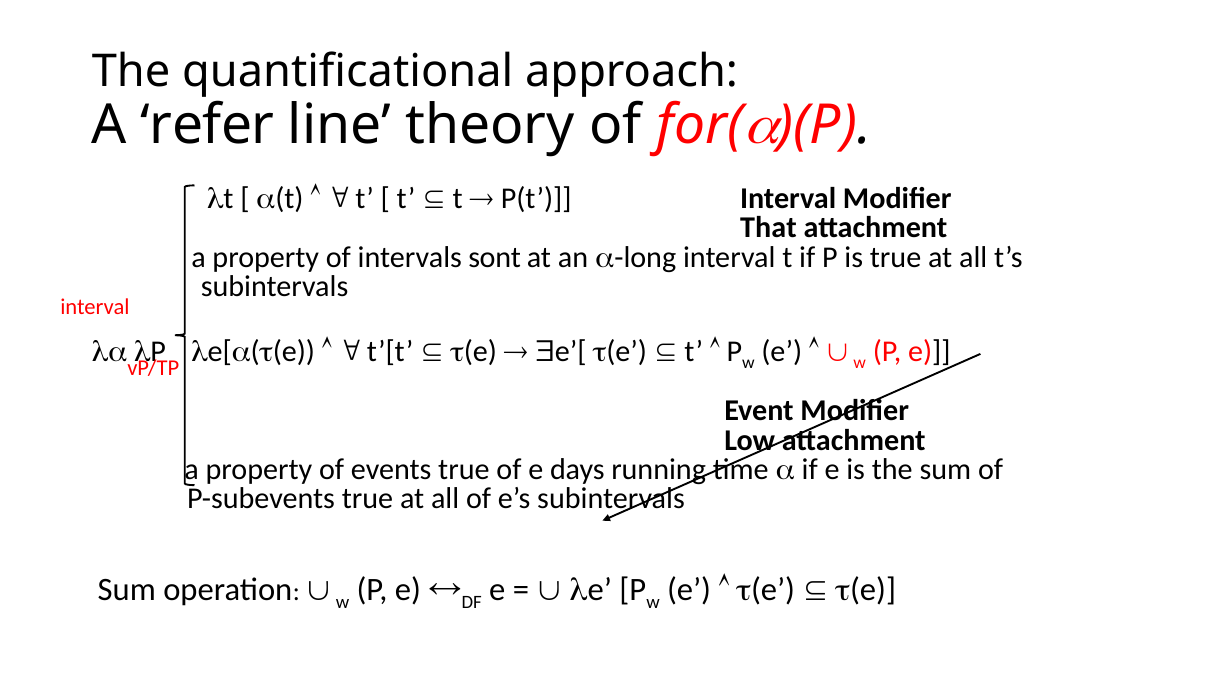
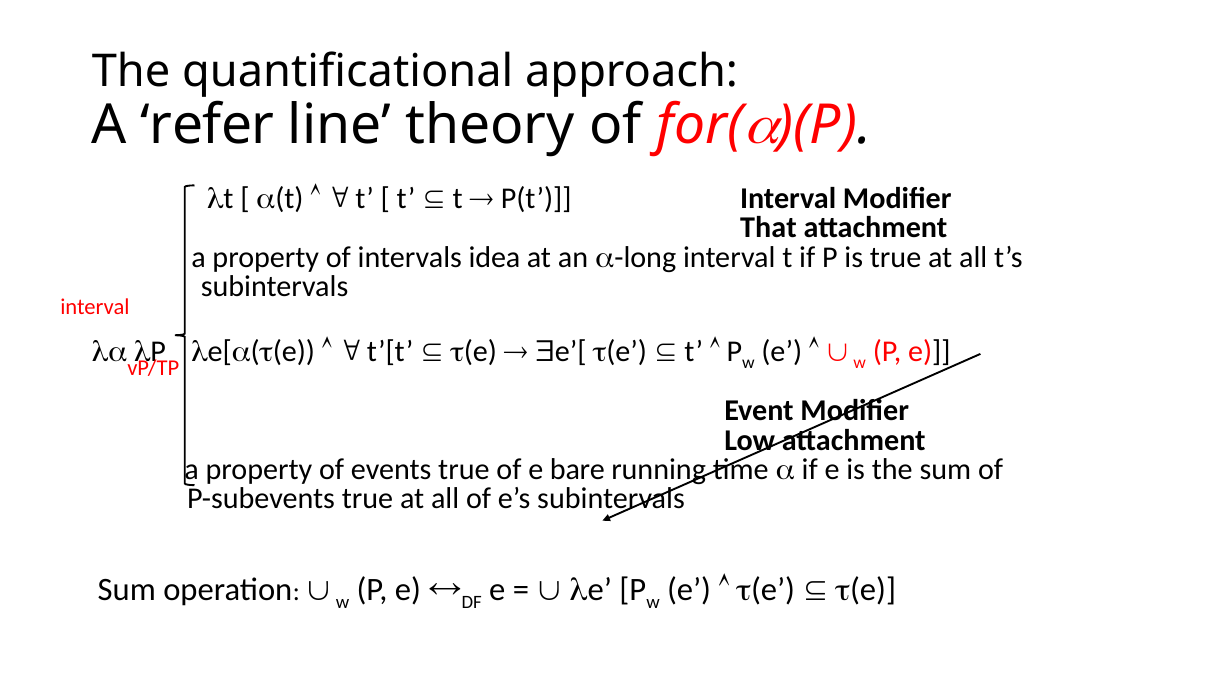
sont: sont -> idea (495, 257)
days: days -> bare (577, 469)
